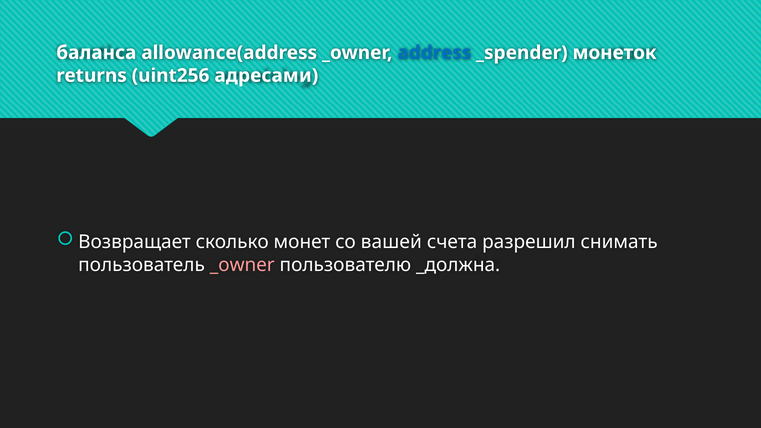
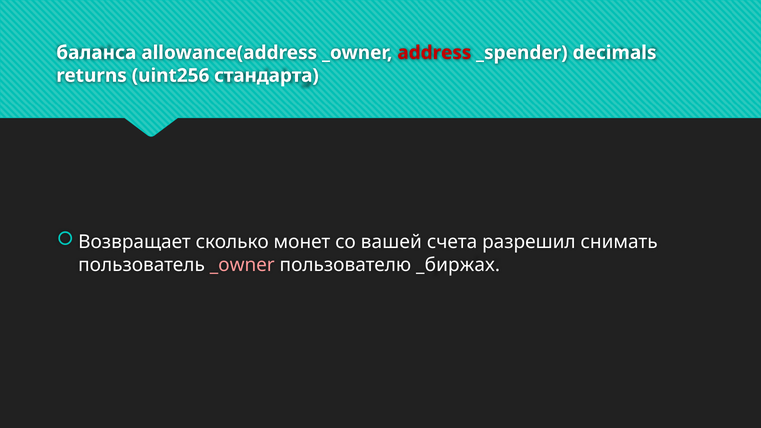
address colour: blue -> red (434, 53)
монеток: монеток -> decimals (615, 53)
адресами: адресами -> стандарта (266, 76)
_должна: _должна -> _биржах (458, 265)
